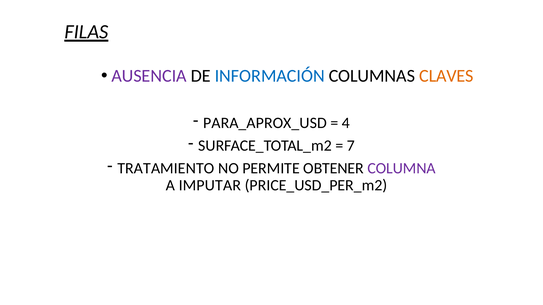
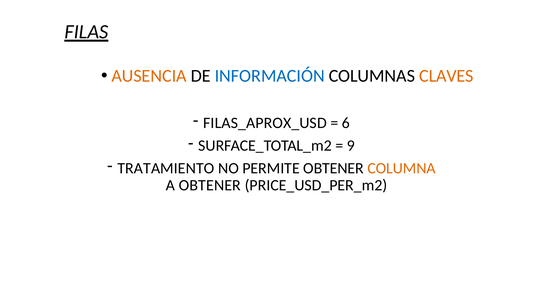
AUSENCIA colour: purple -> orange (149, 76)
PARA_APROX_USD: PARA_APROX_USD -> FILAS_APROX_USD (265, 123)
4: 4 -> 6 (346, 123)
7: 7 -> 9 (351, 146)
COLUMNA colour: purple -> orange (402, 169)
A IMPUTAR: IMPUTAR -> OBTENER (210, 186)
